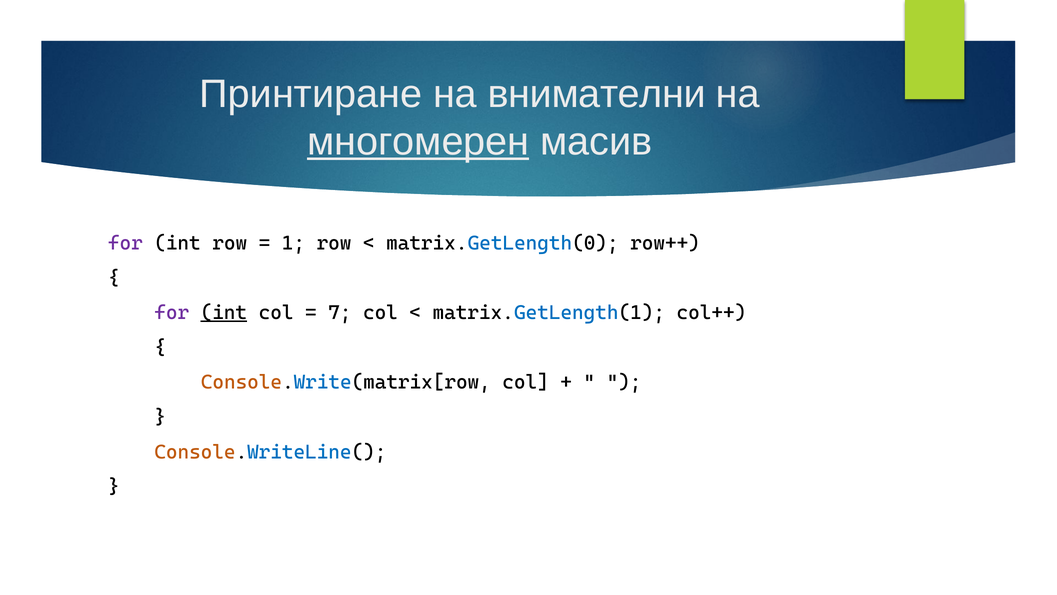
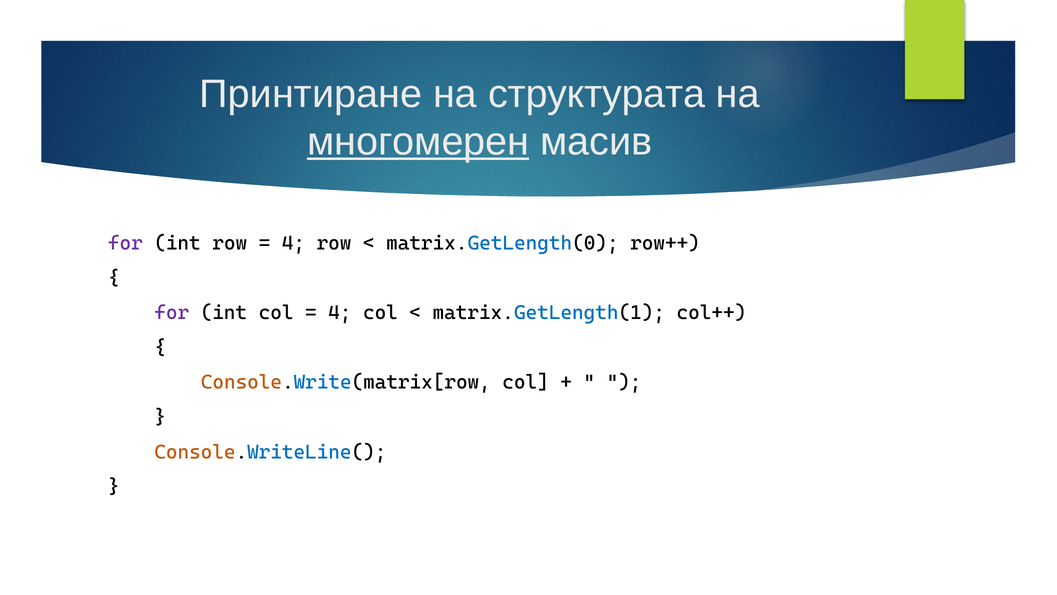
внимателни: внимателни -> структурата (597, 94)
1: 1 -> 4 (293, 243)
int underline: present -> none (224, 313)
7: 7 -> 4 (340, 313)
